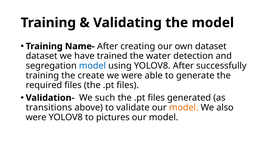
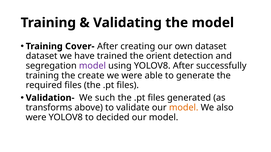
Name-: Name- -> Cover- (80, 46)
water: water -> orient (159, 56)
model colour: blue -> purple (92, 66)
transitions: transitions -> transforms (49, 108)
pictures: pictures -> decided (113, 118)
